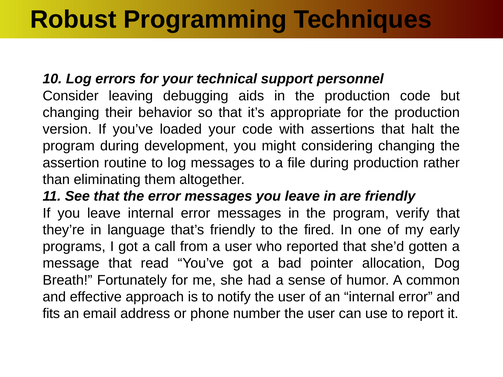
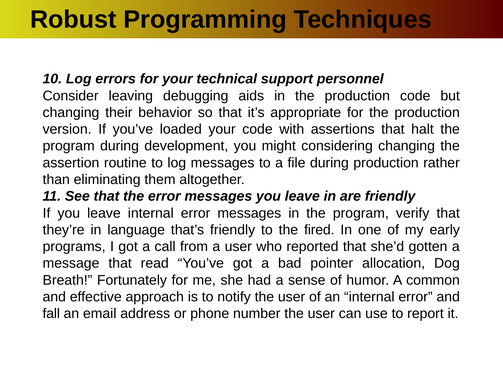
fits: fits -> fall (51, 314)
